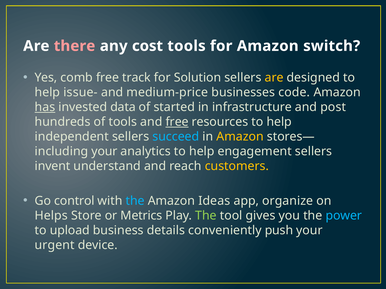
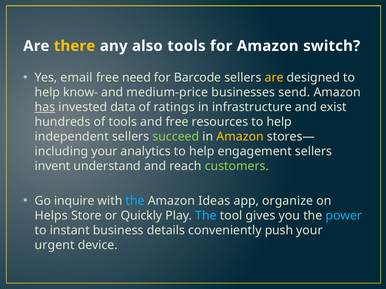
there colour: pink -> yellow (75, 46)
cost: cost -> also (147, 46)
comb: comb -> email (77, 78)
track: track -> need (136, 78)
Solution: Solution -> Barcode (198, 78)
issue-: issue- -> know- (81, 93)
code: code -> send (294, 93)
started: started -> ratings (174, 107)
post: post -> exist (333, 107)
free underline: present -> none (177, 122)
succeed colour: light blue -> light green (176, 137)
customers colour: yellow -> light green (237, 166)
control: control -> inquire (74, 201)
Metrics: Metrics -> Quickly (141, 216)
The colour: light green -> light blue (206, 216)
upload: upload -> instant (70, 231)
